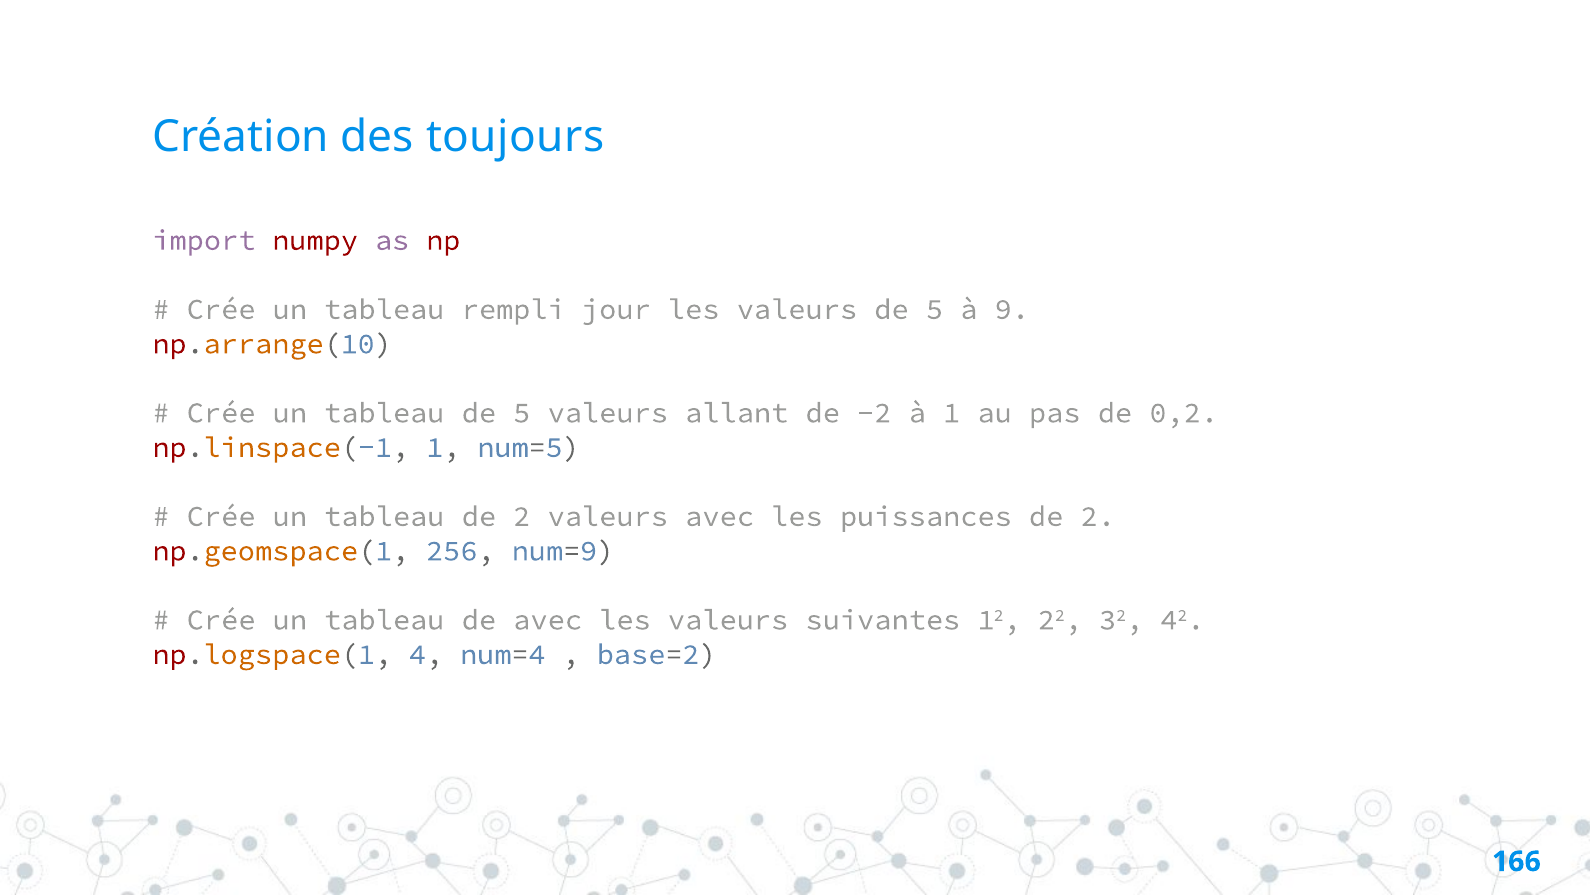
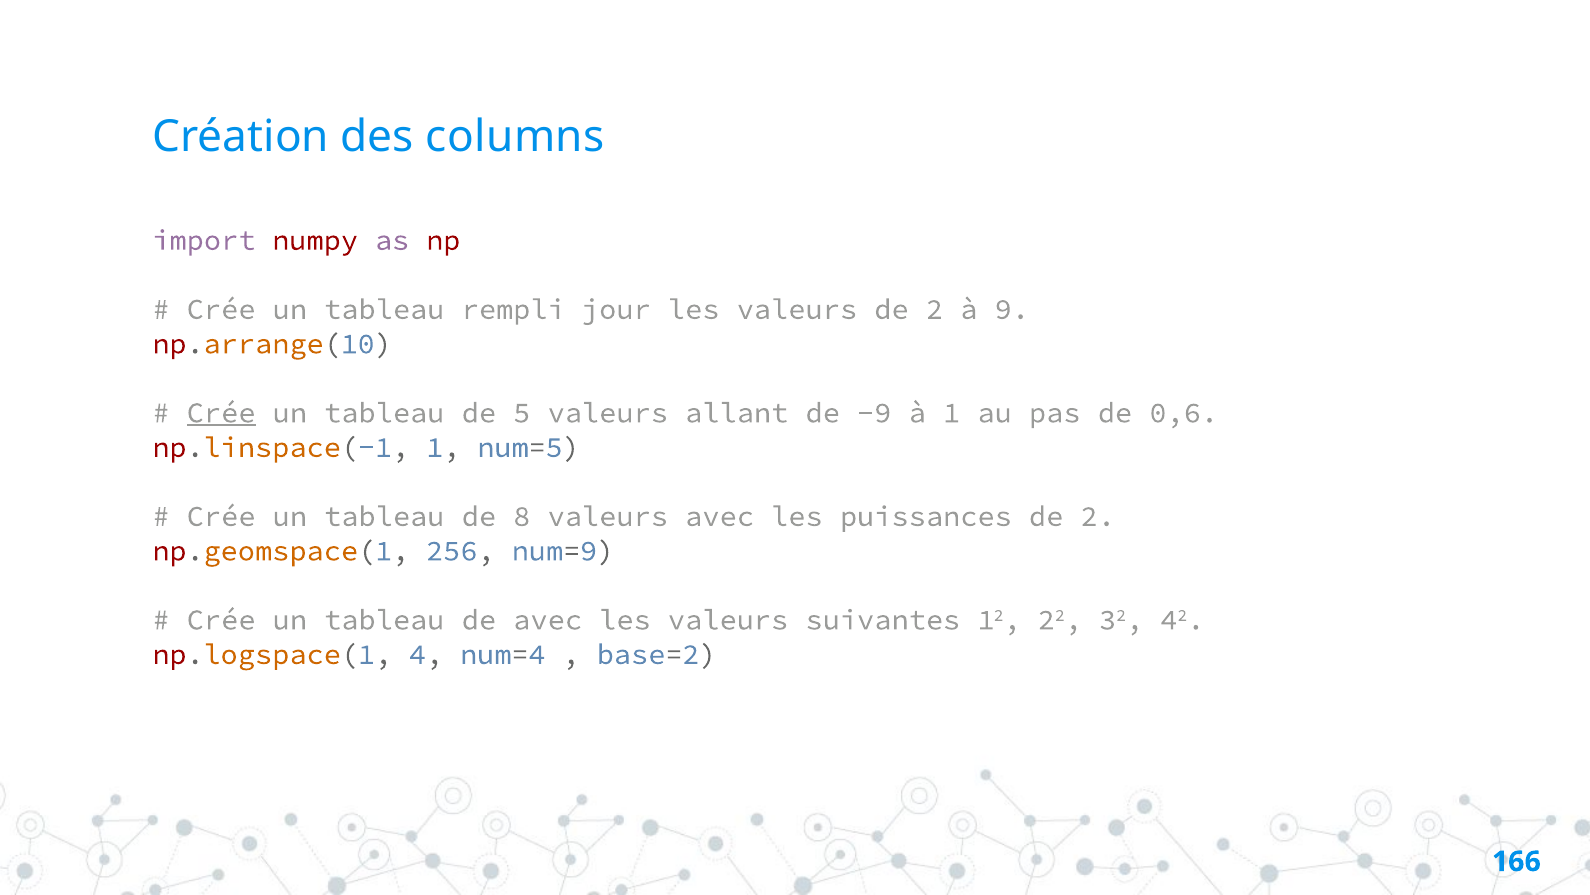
toujours: toujours -> columns (515, 136)
valeurs de 5: 5 -> 2 (935, 309)
Crée underline: none -> present (221, 413)
-2: -2 -> -9 (874, 413)
0,2: 0,2 -> 0,6 (1184, 413)
tableau de 2: 2 -> 8 (522, 516)
